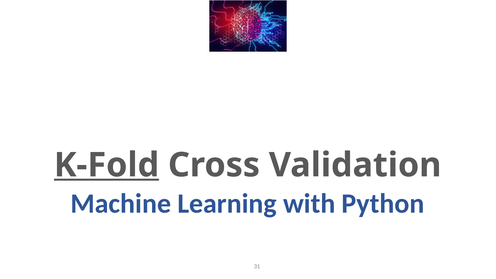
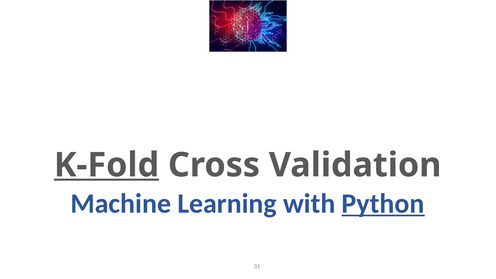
Python underline: none -> present (383, 203)
